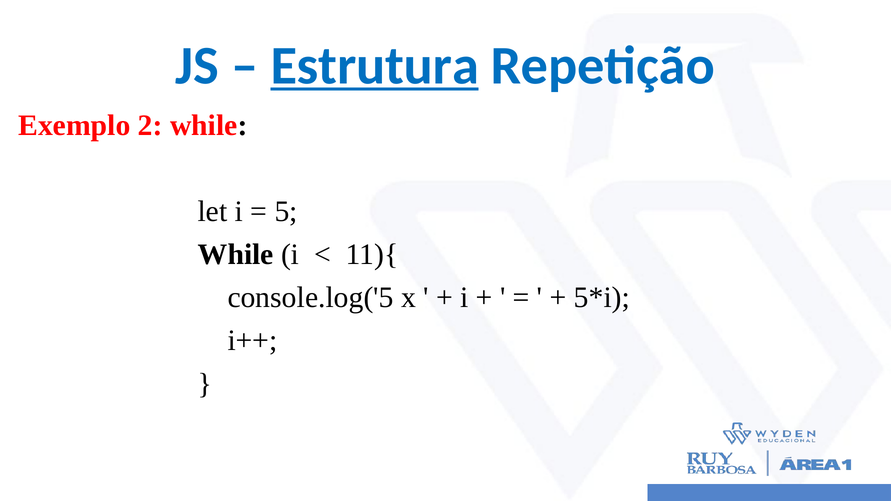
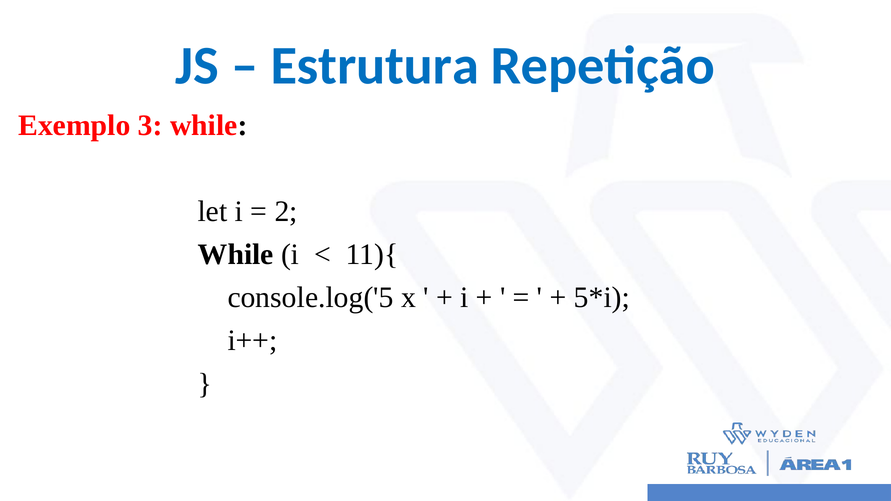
Estrutura underline: present -> none (375, 66)
2: 2 -> 3 (150, 125)
5: 5 -> 2 (286, 212)
